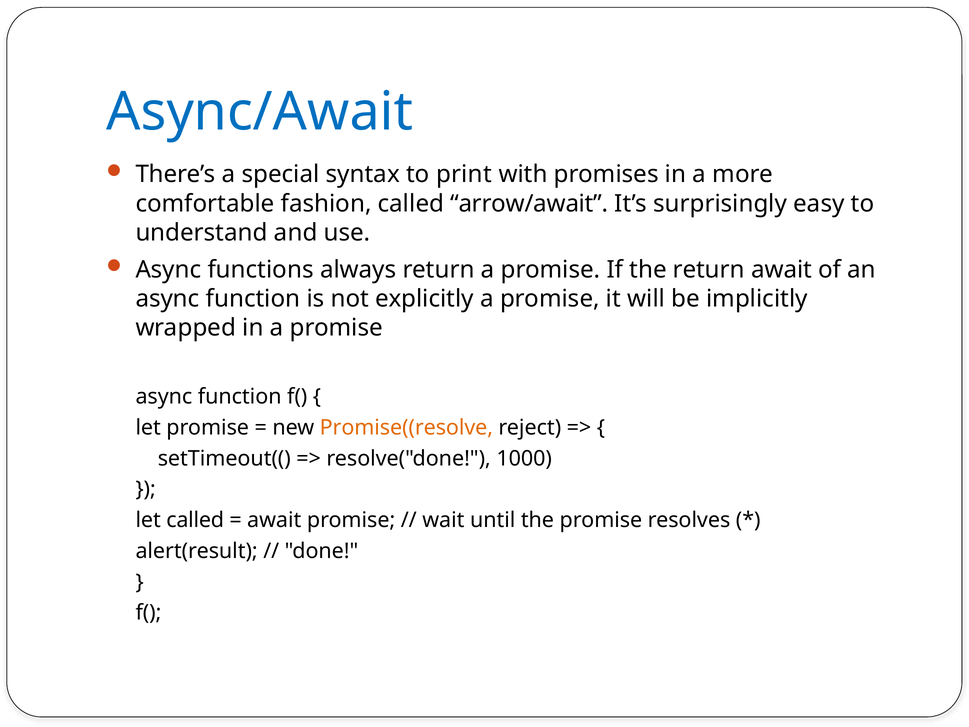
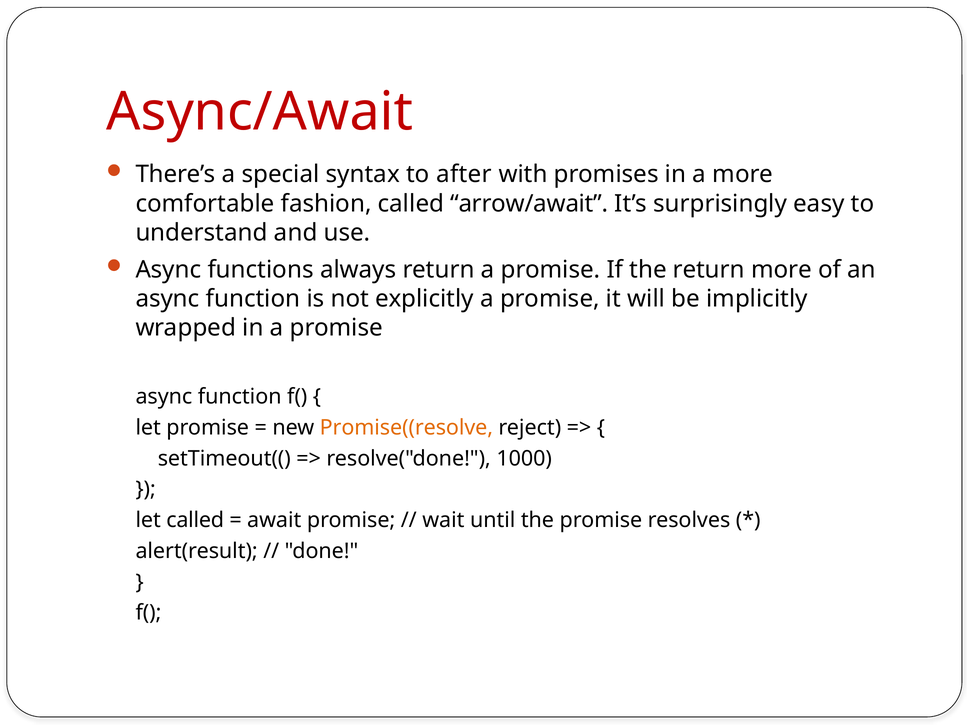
Async/Await colour: blue -> red (260, 112)
print: print -> after (464, 174)
return await: await -> more (782, 269)
